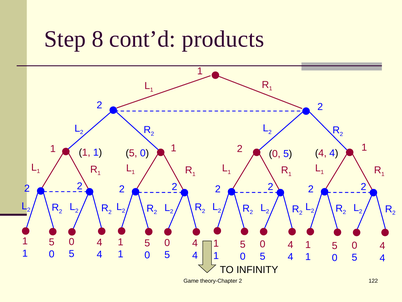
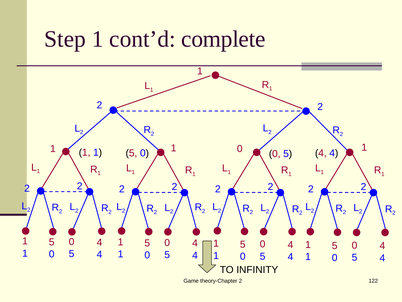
Step 8: 8 -> 1 (98, 39)
products: products -> complete (223, 39)
1 1 2: 2 -> 0 (240, 149)
